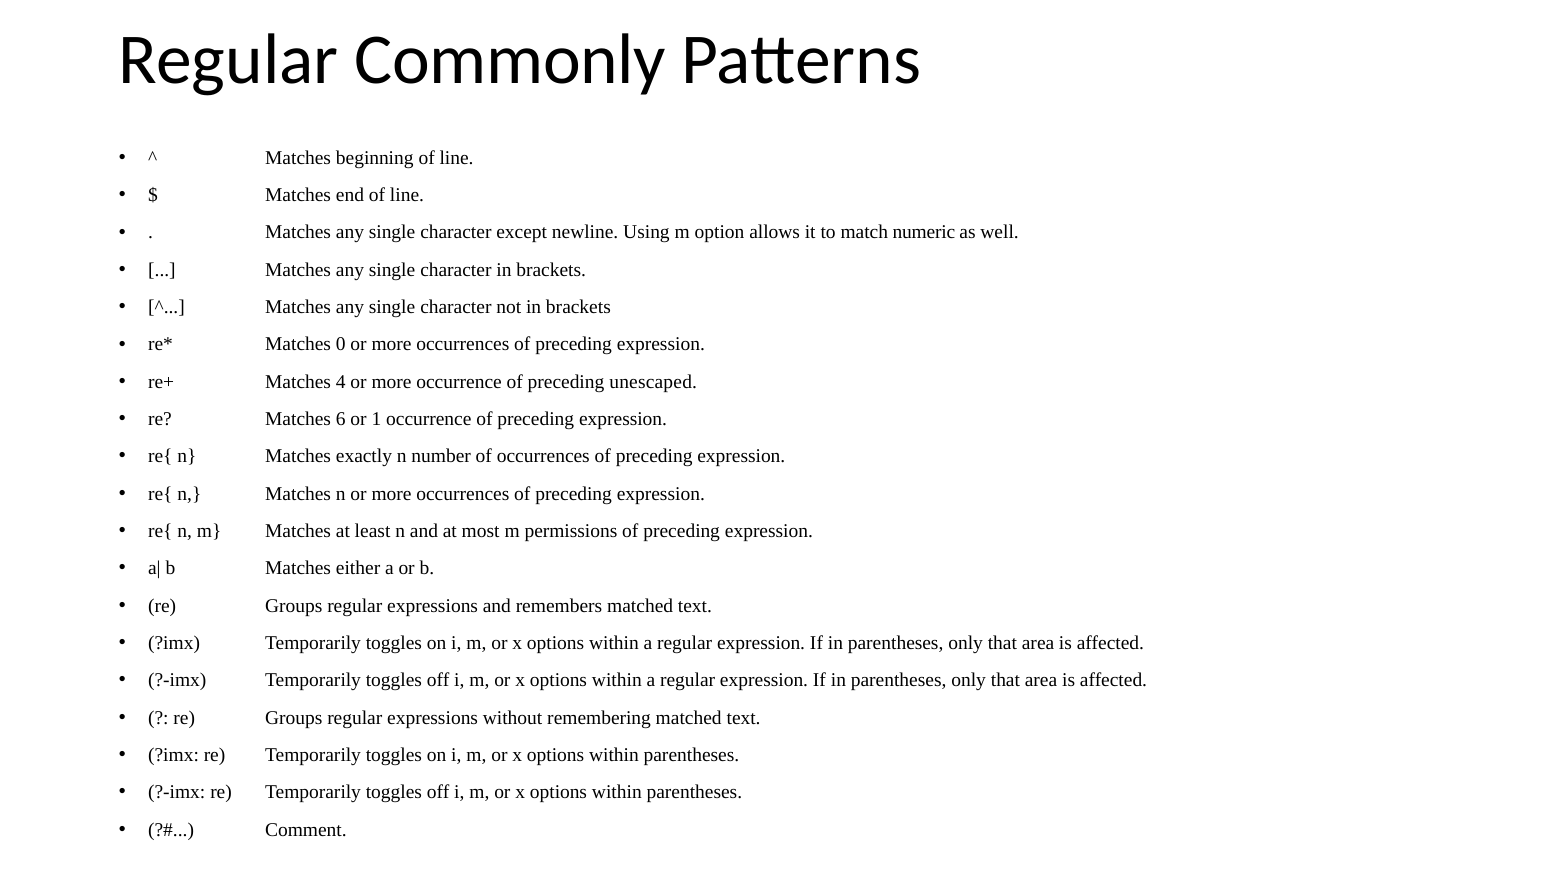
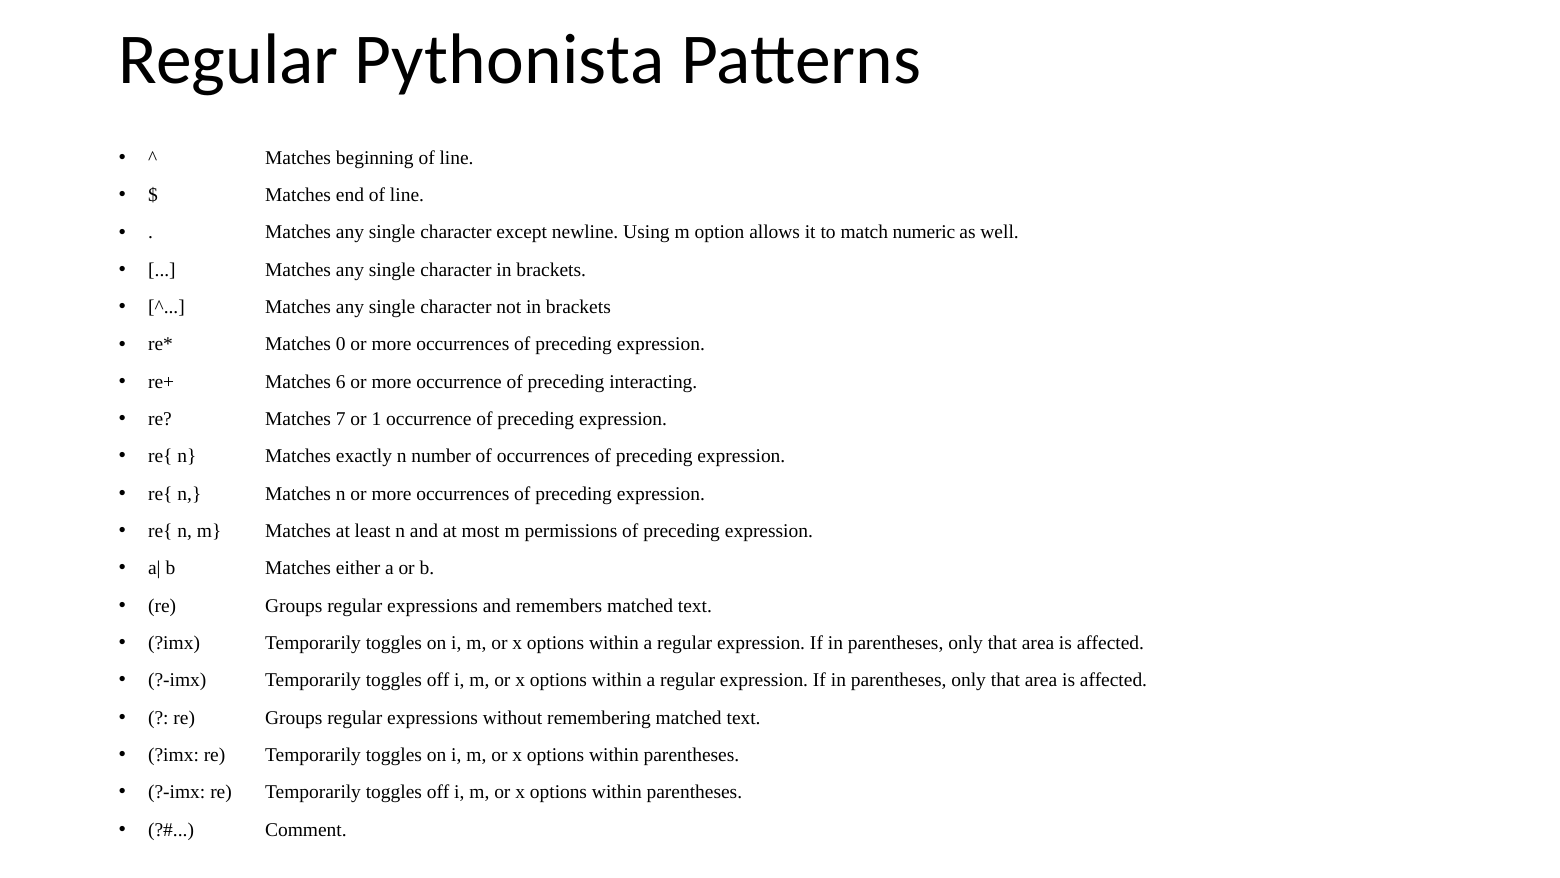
Commonly: Commonly -> Pythonista (510, 60)
4: 4 -> 6 (341, 381)
unescaped: unescaped -> interacting (653, 381)
6: 6 -> 7 (341, 419)
